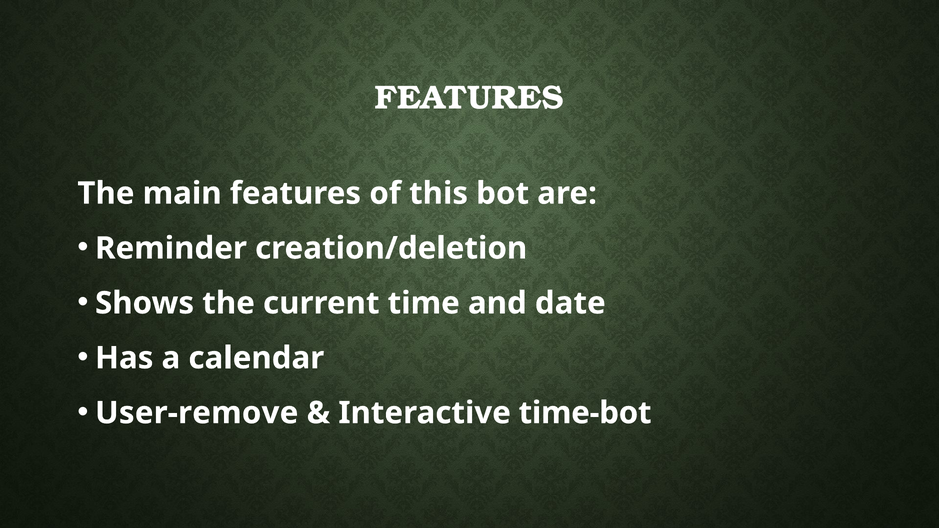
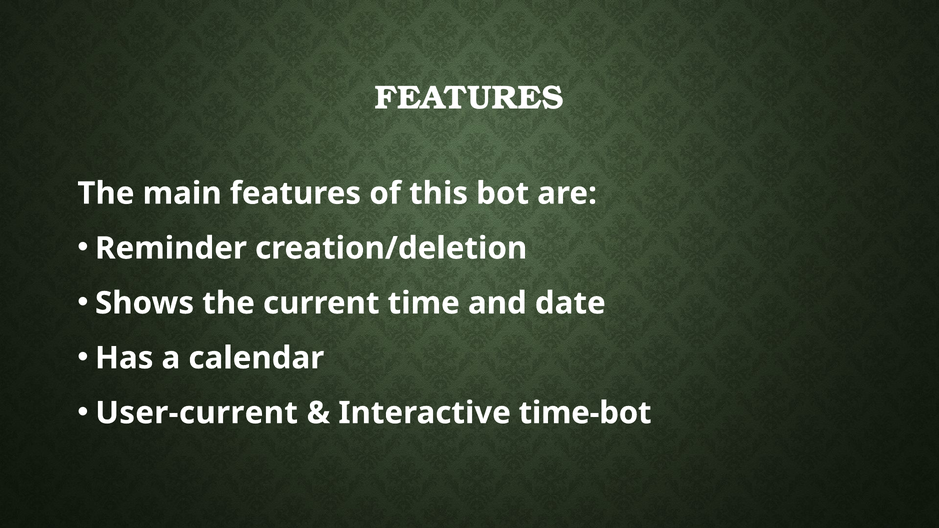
User-remove: User-remove -> User-current (197, 413)
